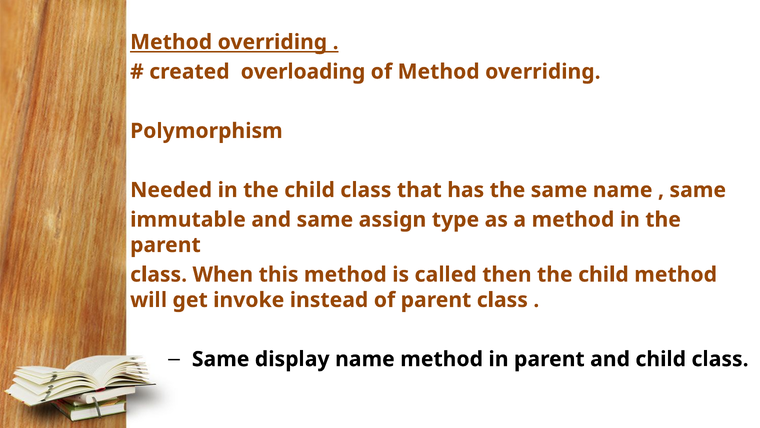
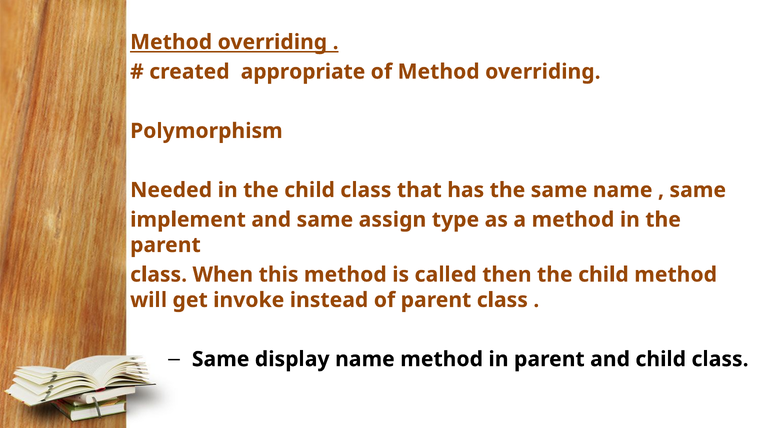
overloading: overloading -> appropriate (303, 72)
immutable: immutable -> implement (188, 219)
